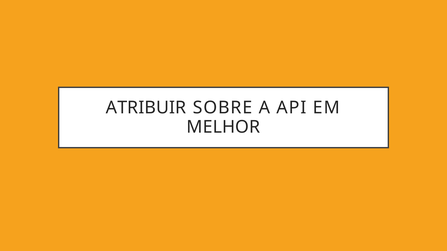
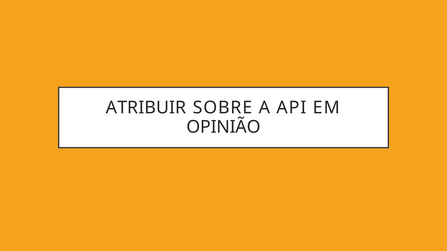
MELHOR: MELHOR -> OPINIÃO (224, 127)
